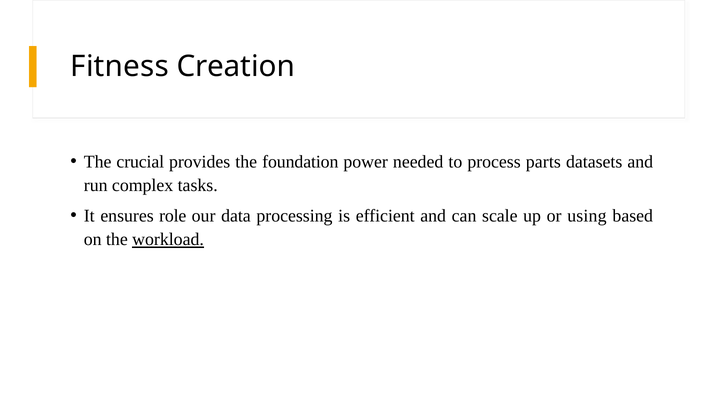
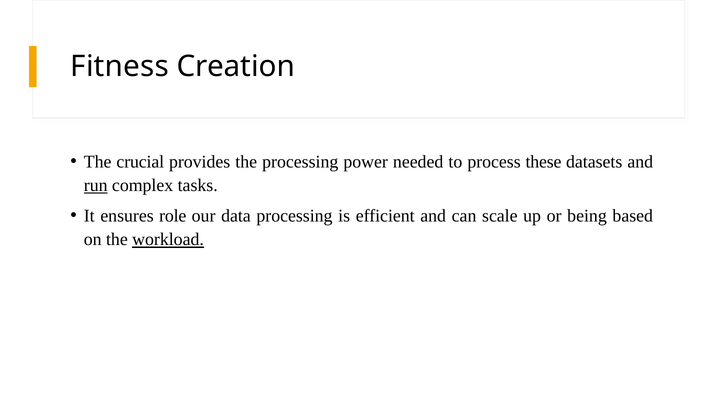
the foundation: foundation -> processing (300, 161)
parts: parts -> these (543, 161)
run underline: none -> present (96, 185)
using: using -> being (587, 216)
